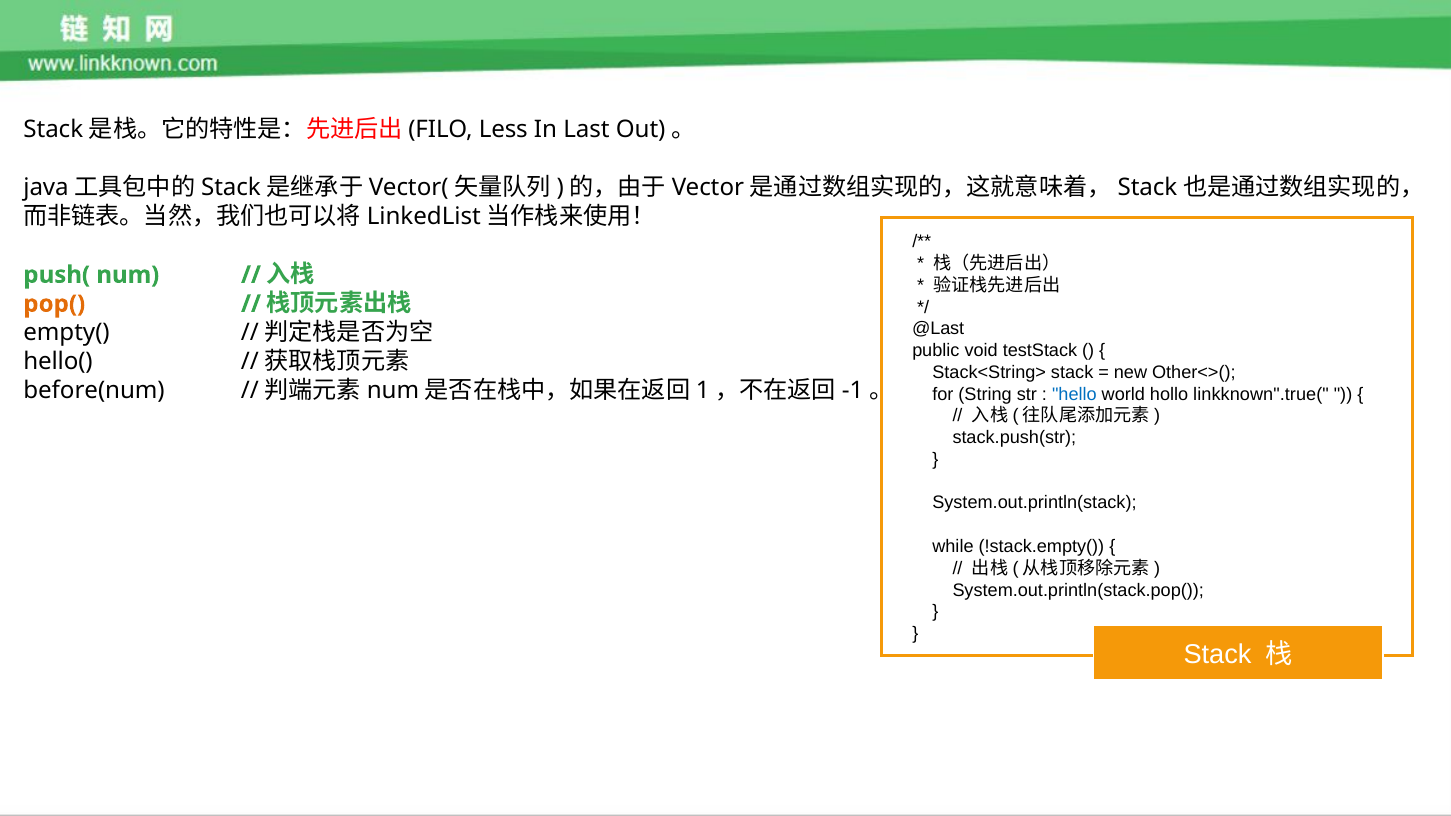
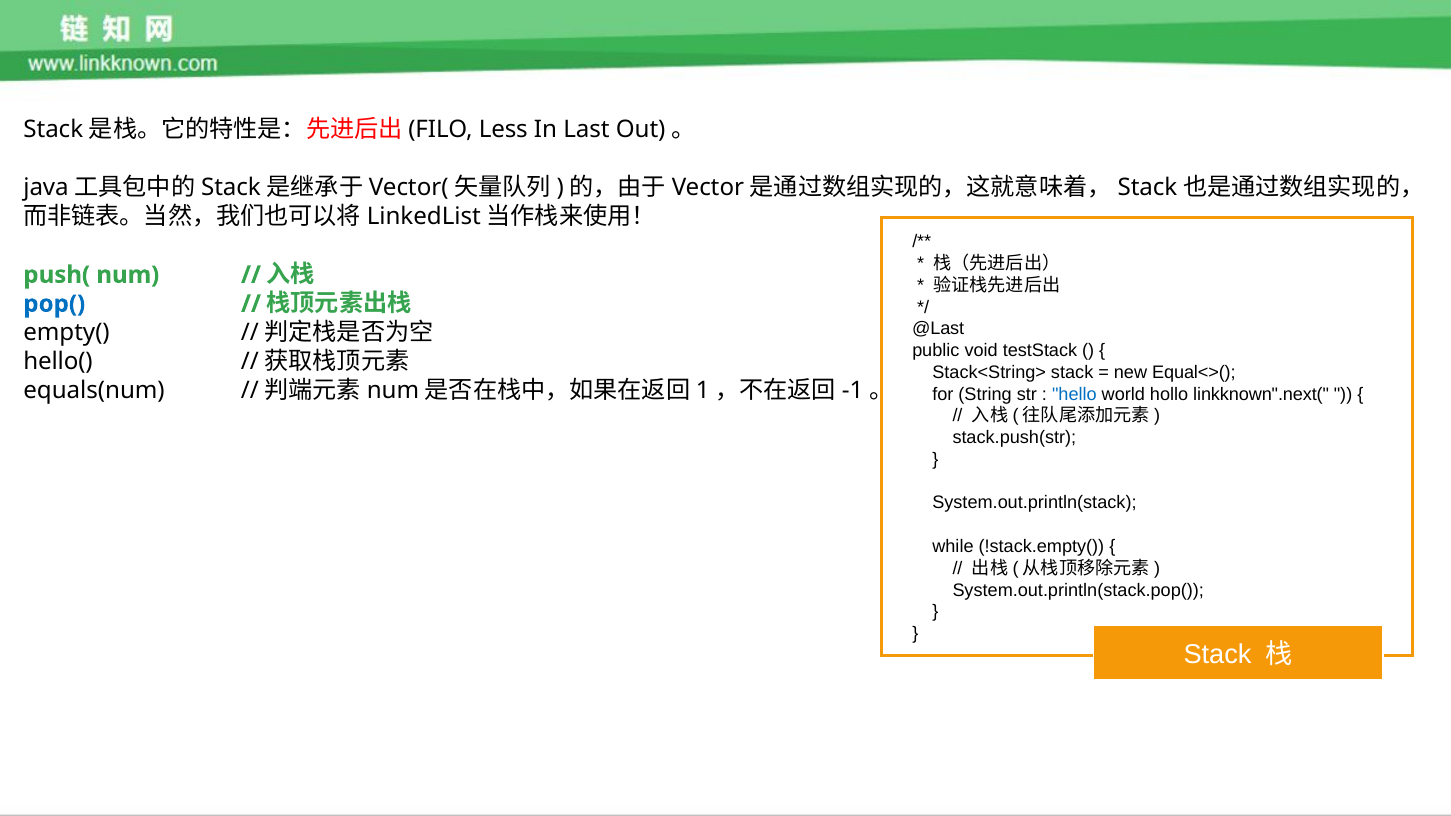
pop( colour: orange -> blue (54, 304)
Other<>(: Other<>( -> Equal<>( (1194, 373)
before(num: before(num -> equals(num (94, 391)
linkknown".true(: linkknown".true( -> linkknown".next( (1261, 394)
